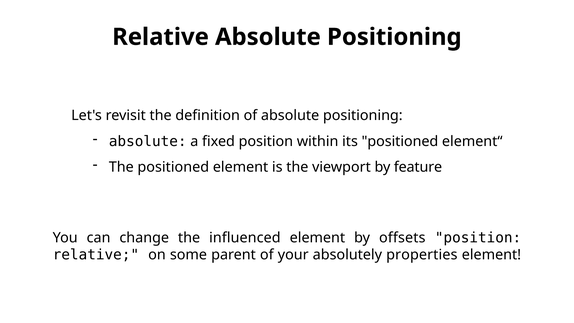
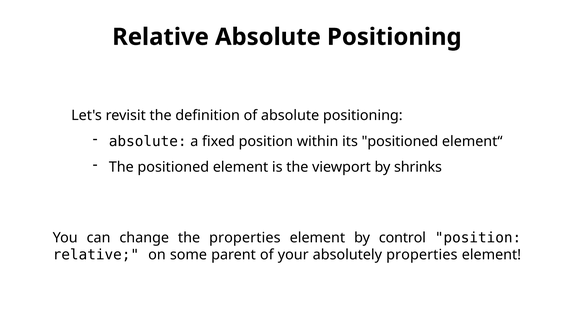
feature: feature -> shrinks (418, 167)
the influenced: influenced -> properties (245, 238)
offsets: offsets -> control (402, 238)
